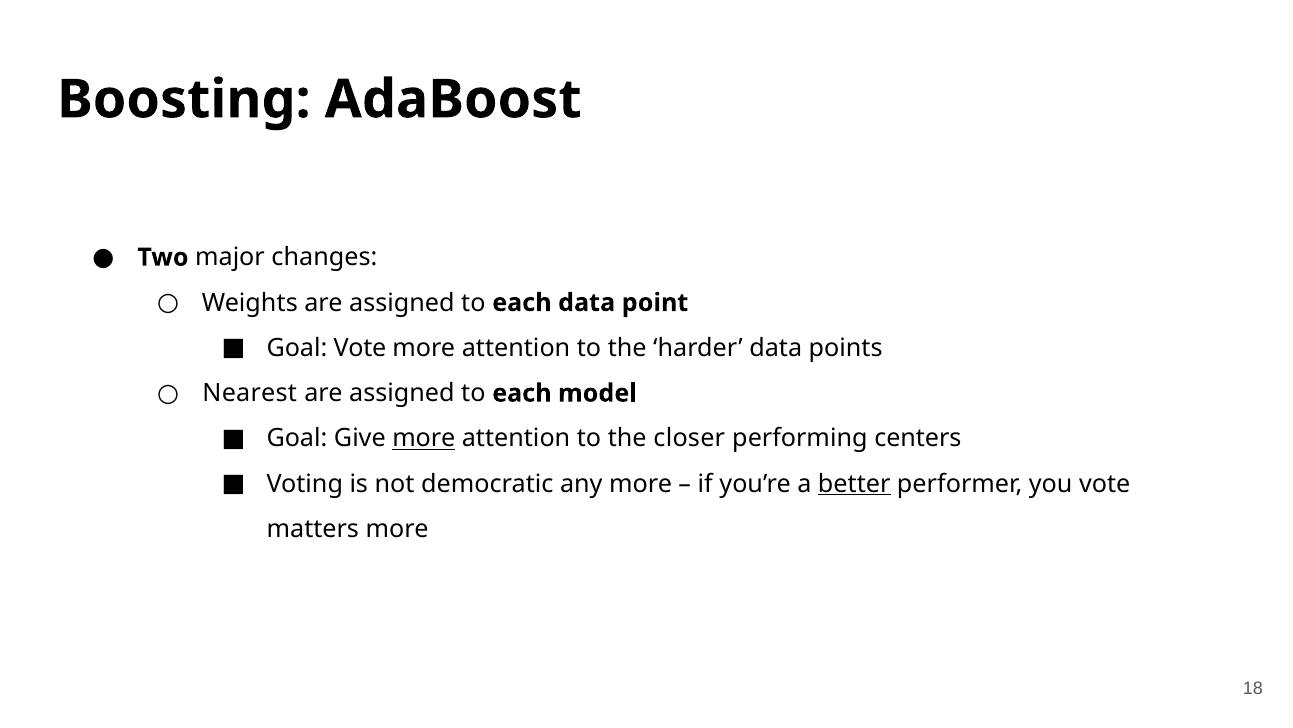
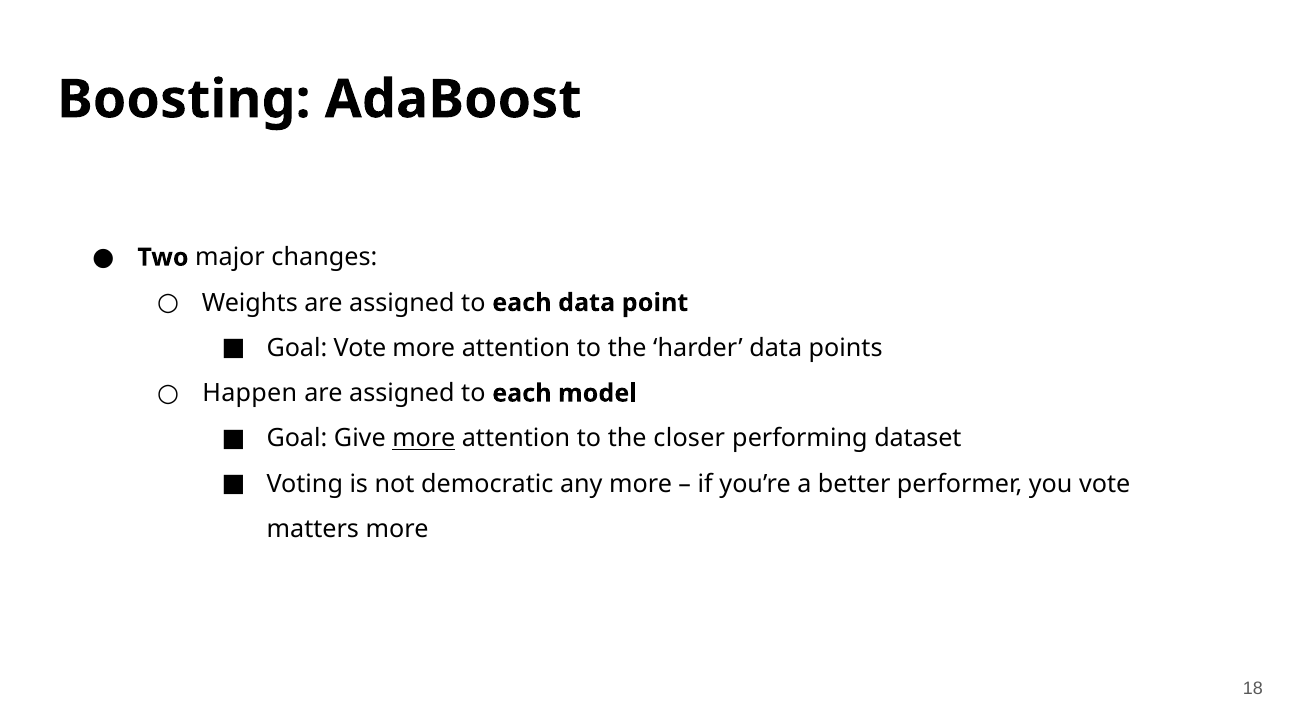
Nearest: Nearest -> Happen (250, 393)
centers: centers -> dataset (918, 438)
better underline: present -> none (854, 483)
